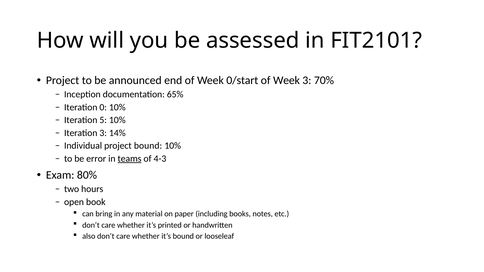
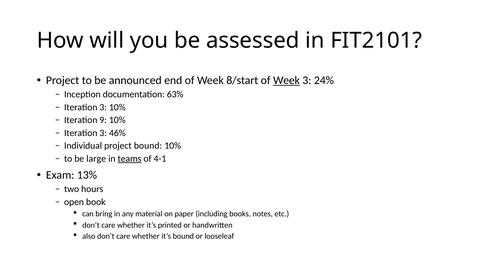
0/start: 0/start -> 8/start (242, 80)
Week underline: none -> present (286, 80)
70%: 70% -> 24% (324, 80)
65%: 65% -> 63% (175, 94)
0: 0 -> 3 (103, 107)
5: 5 -> 9 (103, 120)
14%: 14% -> 46% (117, 133)
error: error -> large (96, 159)
4-3: 4-3 -> 4-1 (160, 159)
80%: 80% -> 13% (87, 175)
